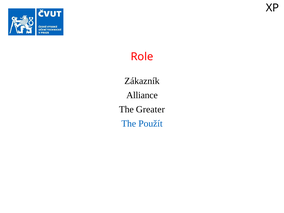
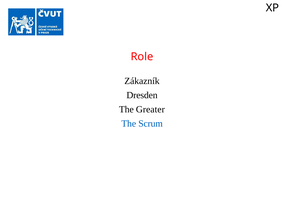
Alliance: Alliance -> Dresden (142, 95)
Použít: Použít -> Scrum (151, 124)
